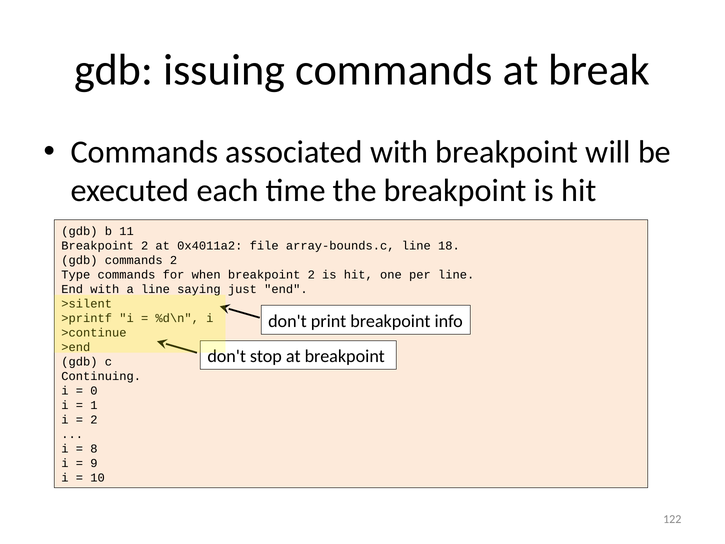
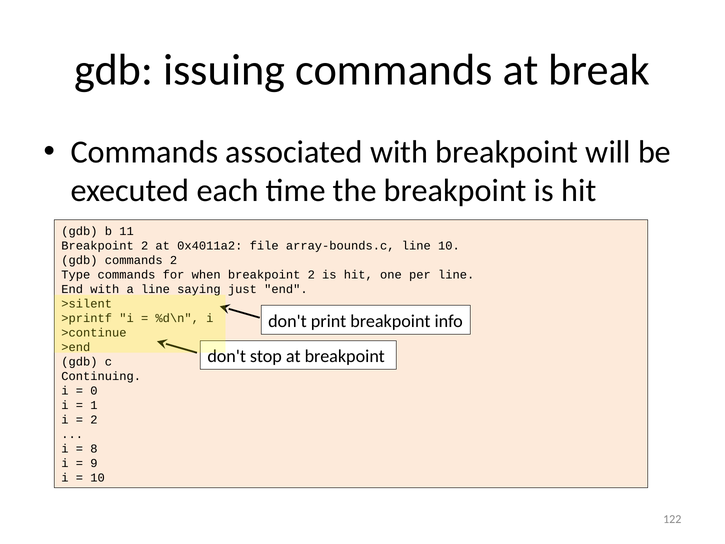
line 18: 18 -> 10 (449, 246)
